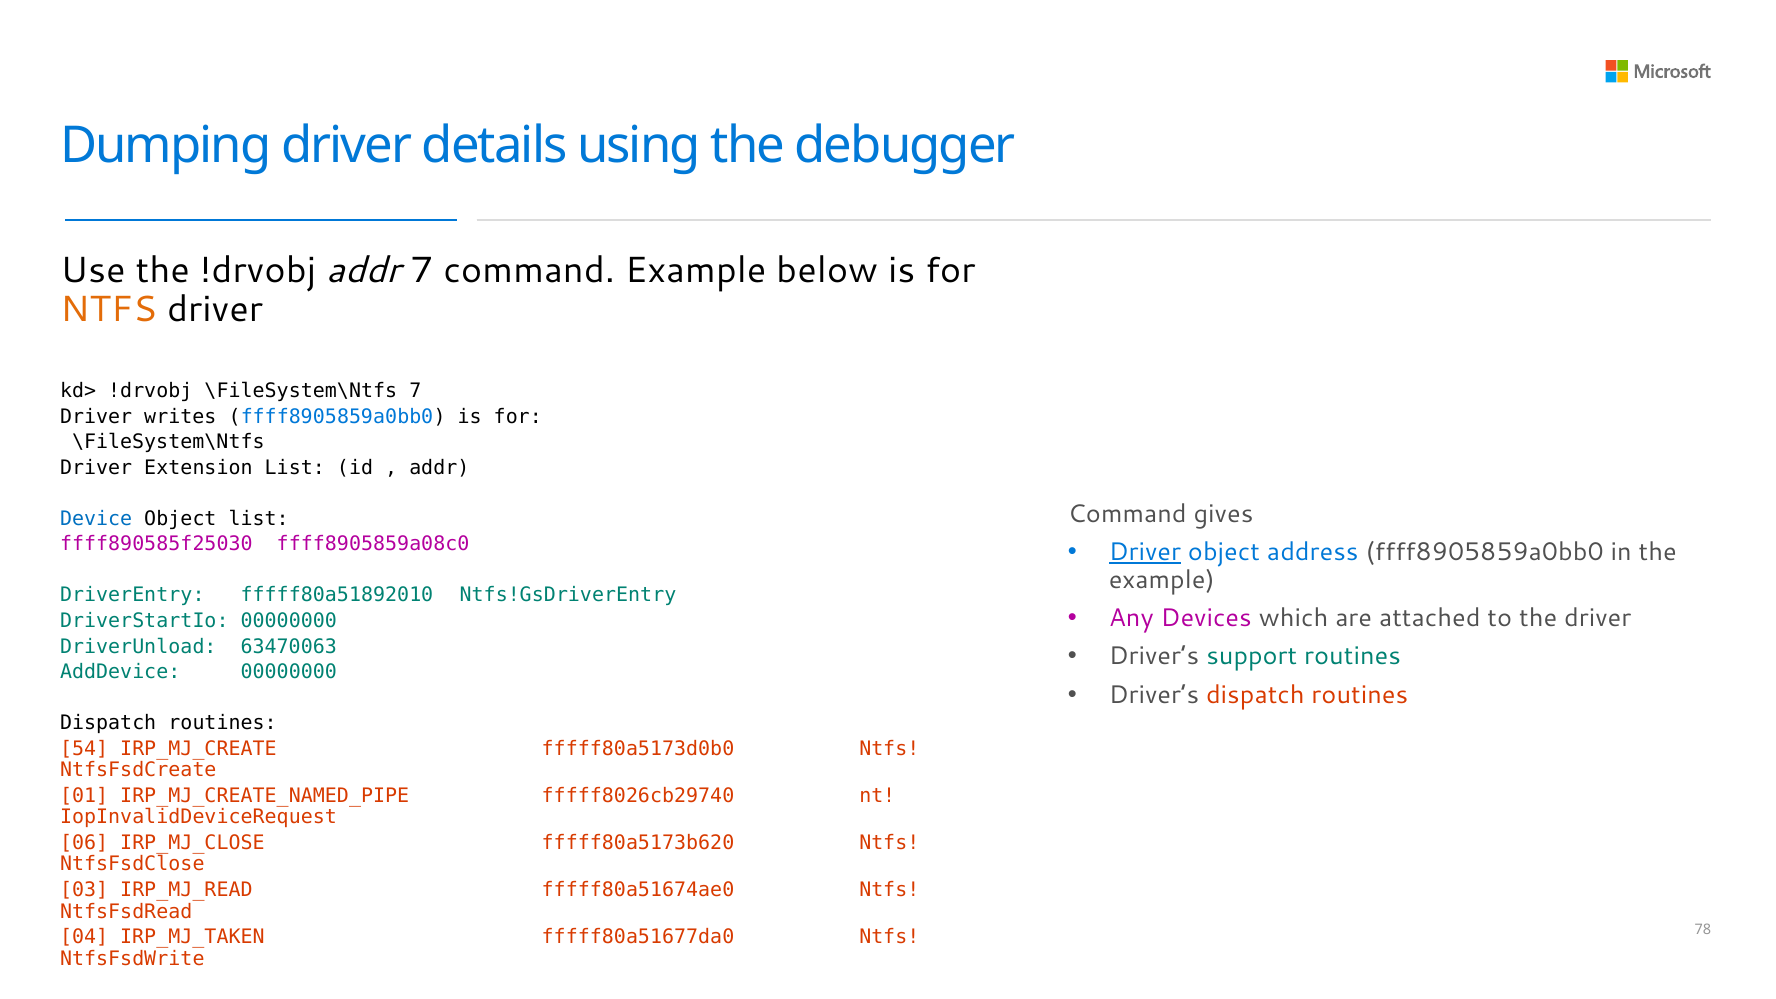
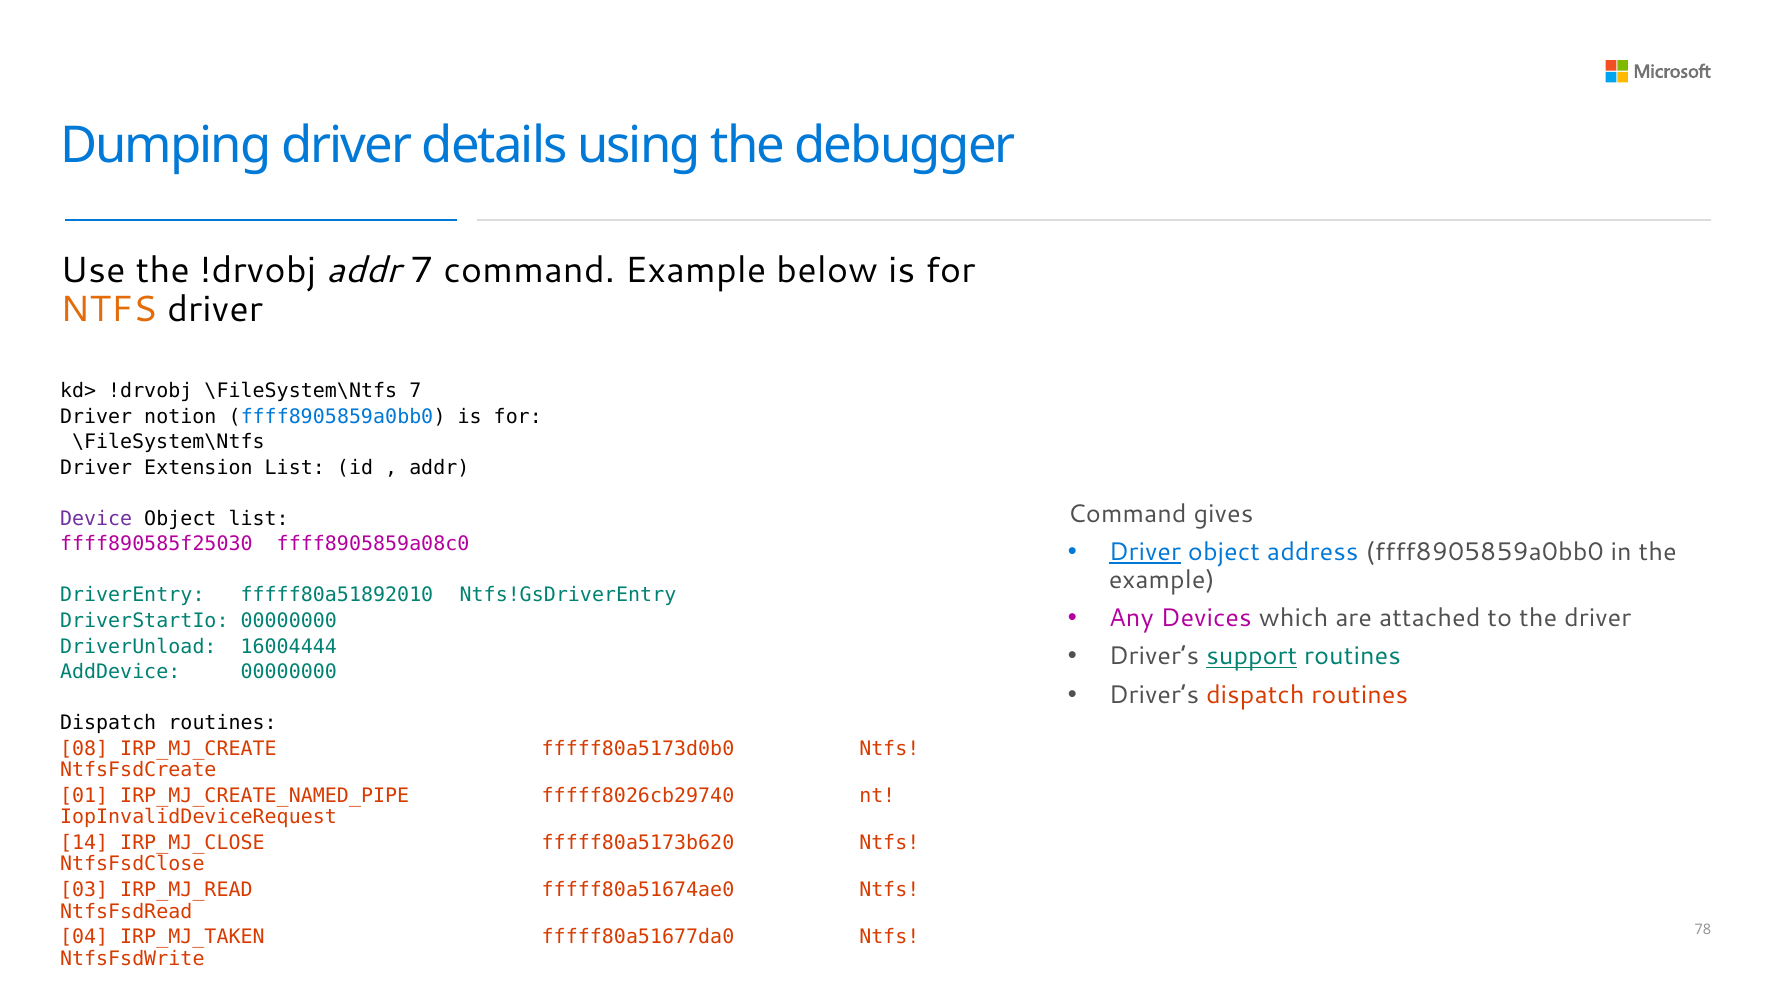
writes: writes -> notion (180, 416)
Device colour: blue -> purple (96, 519)
63470063: 63470063 -> 16004444 (289, 646)
support underline: none -> present (1252, 656)
54: 54 -> 08 (84, 749)
06: 06 -> 14 (84, 843)
